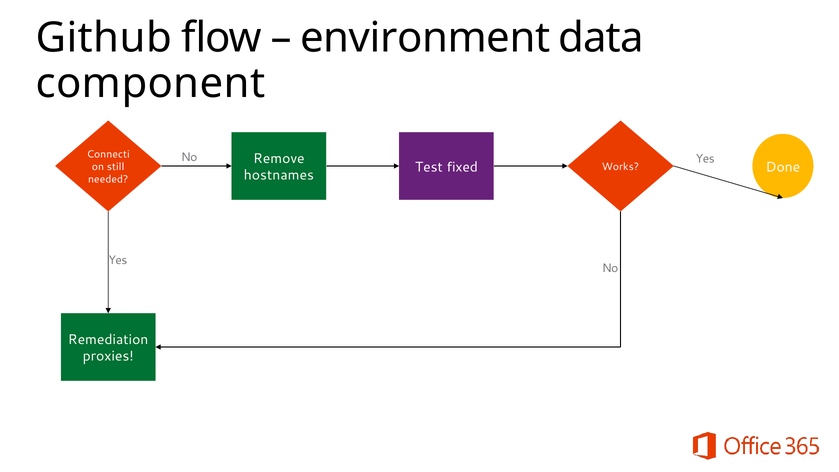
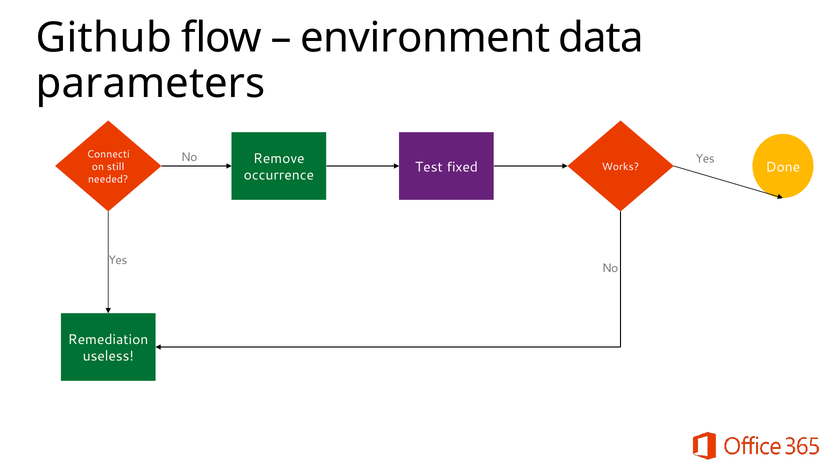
component: component -> parameters (151, 83)
hostnames: hostnames -> occurrence (279, 175)
proxies: proxies -> useless (108, 356)
